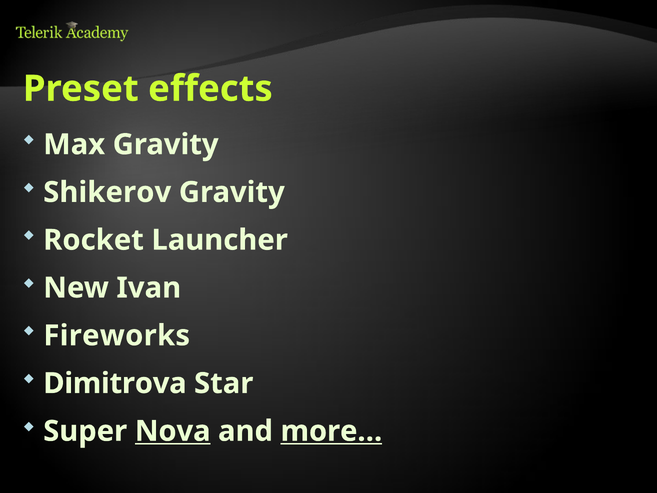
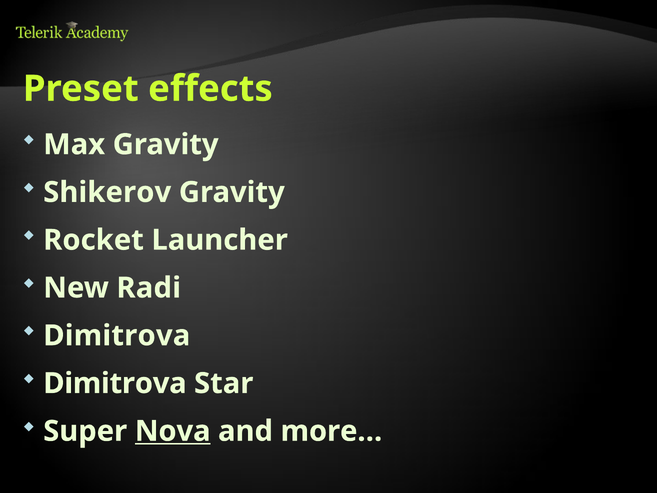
Ivan: Ivan -> Radi (149, 288)
Fireworks: Fireworks -> Dimitrova (117, 335)
more… underline: present -> none (331, 431)
